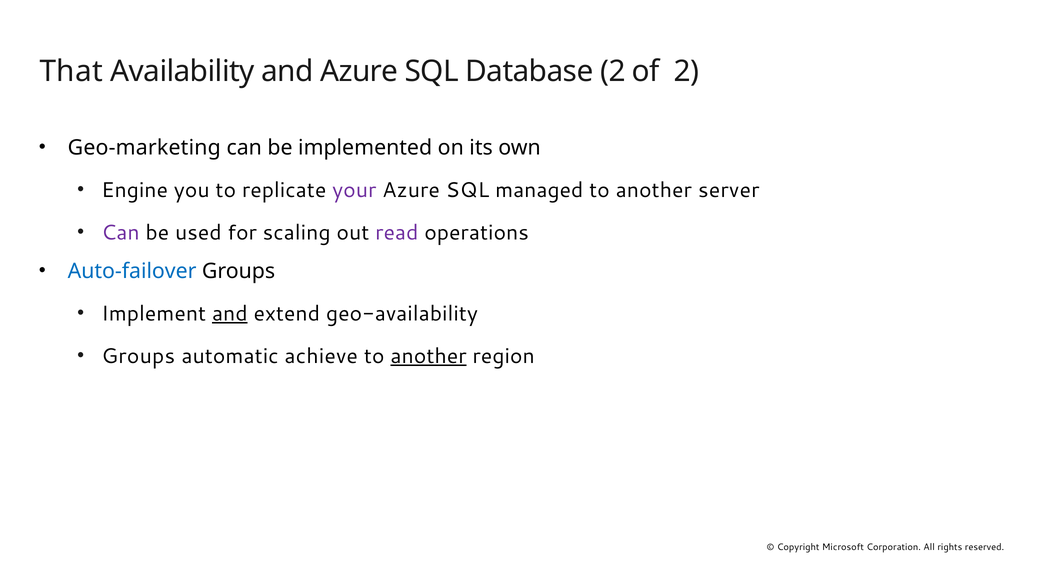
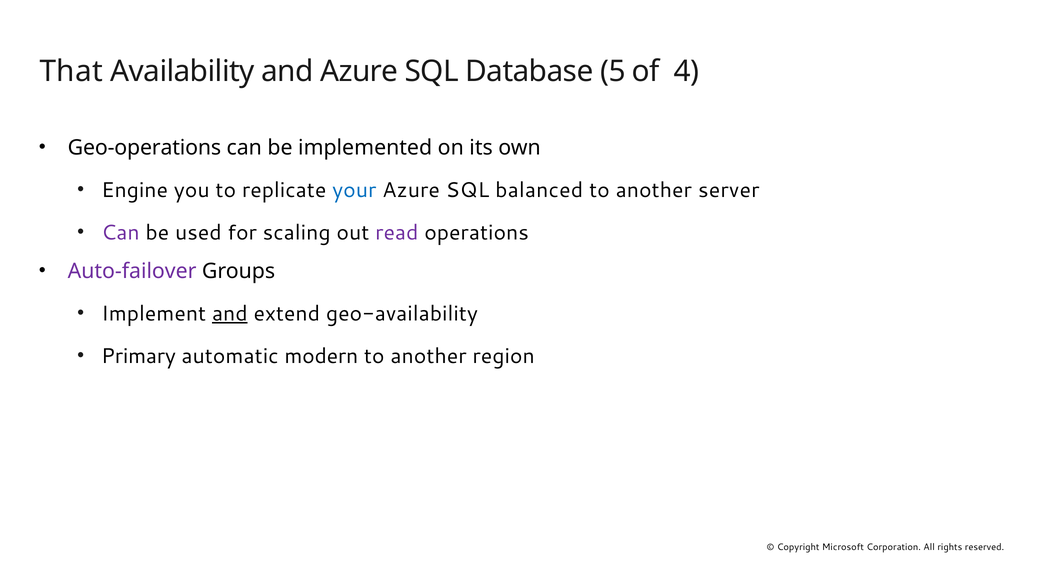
Database 2: 2 -> 5 (613, 71)
of 2: 2 -> 4 (686, 71)
Geo-marketing: Geo-marketing -> Geo-operations (144, 148)
your colour: purple -> blue (354, 190)
managed: managed -> balanced (539, 190)
Auto-failover colour: blue -> purple (132, 271)
Groups: Groups -> Primary (139, 356)
achieve: achieve -> modern (321, 356)
another underline: present -> none (429, 356)
